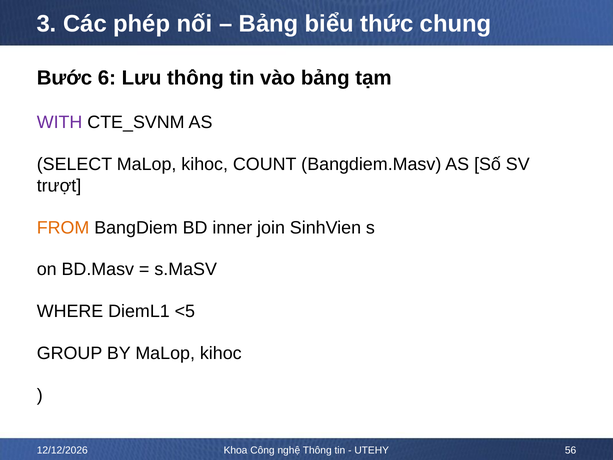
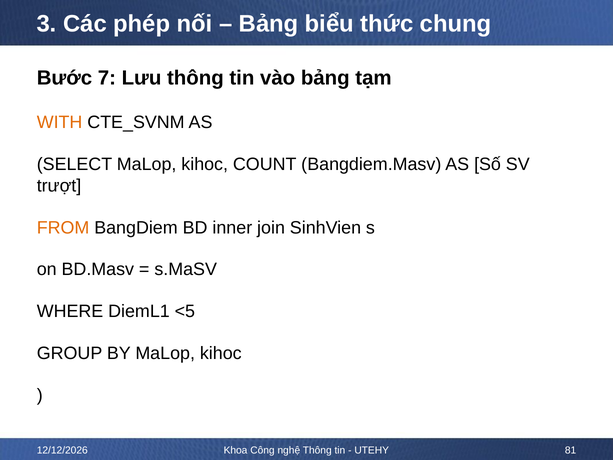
6: 6 -> 7 (107, 78)
WITH colour: purple -> orange (60, 122)
56: 56 -> 81 (571, 450)
